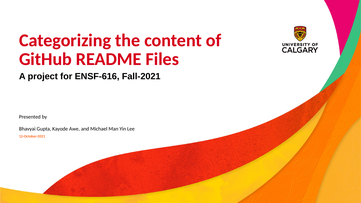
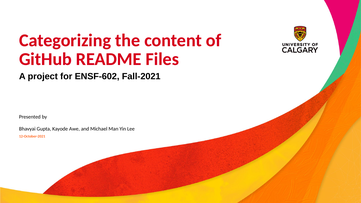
ENSF-616: ENSF-616 -> ENSF-602 (97, 76)
